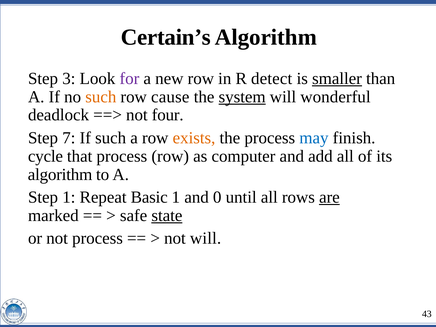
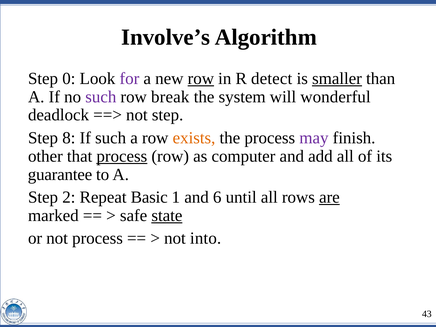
Certain’s: Certain’s -> Involve’s (166, 37)
3: 3 -> 0 (69, 78)
row underline: none -> present (201, 78)
such colour: orange -> purple (101, 97)
cause: cause -> break (170, 97)
system underline: present -> none (242, 97)
not four: four -> step (168, 115)
7: 7 -> 8 (69, 138)
may colour: blue -> purple (314, 138)
cycle: cycle -> other (45, 156)
process underline: none -> present (122, 156)
algorithm: algorithm -> guarantee (60, 174)
Step 1: 1 -> 2 (69, 197)
0: 0 -> 6 (217, 197)
not will: will -> into (206, 238)
